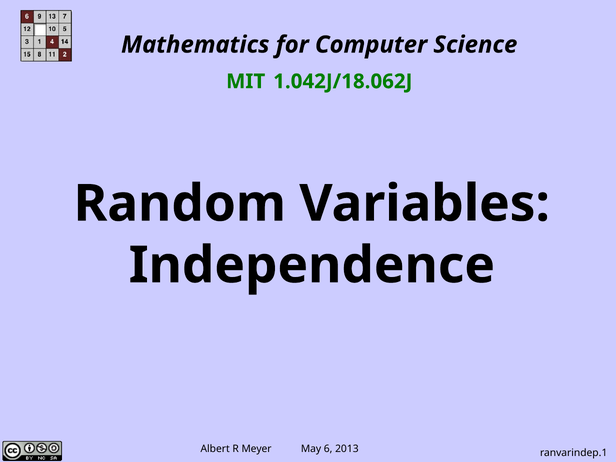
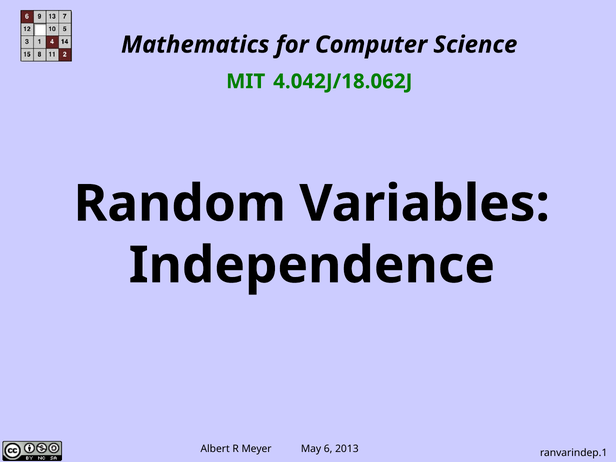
1.042J/18.062J: 1.042J/18.062J -> 4.042J/18.062J (343, 81)
